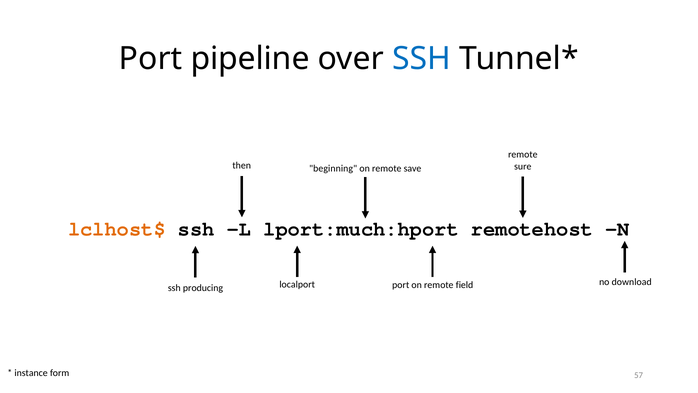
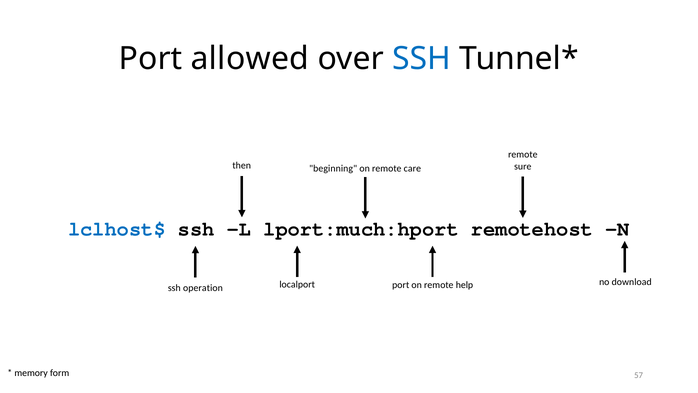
pipeline: pipeline -> allowed (250, 59)
save: save -> care (412, 168)
lclhost$ colour: orange -> blue (117, 229)
field: field -> help (464, 285)
producing: producing -> operation (203, 288)
instance: instance -> memory (31, 373)
